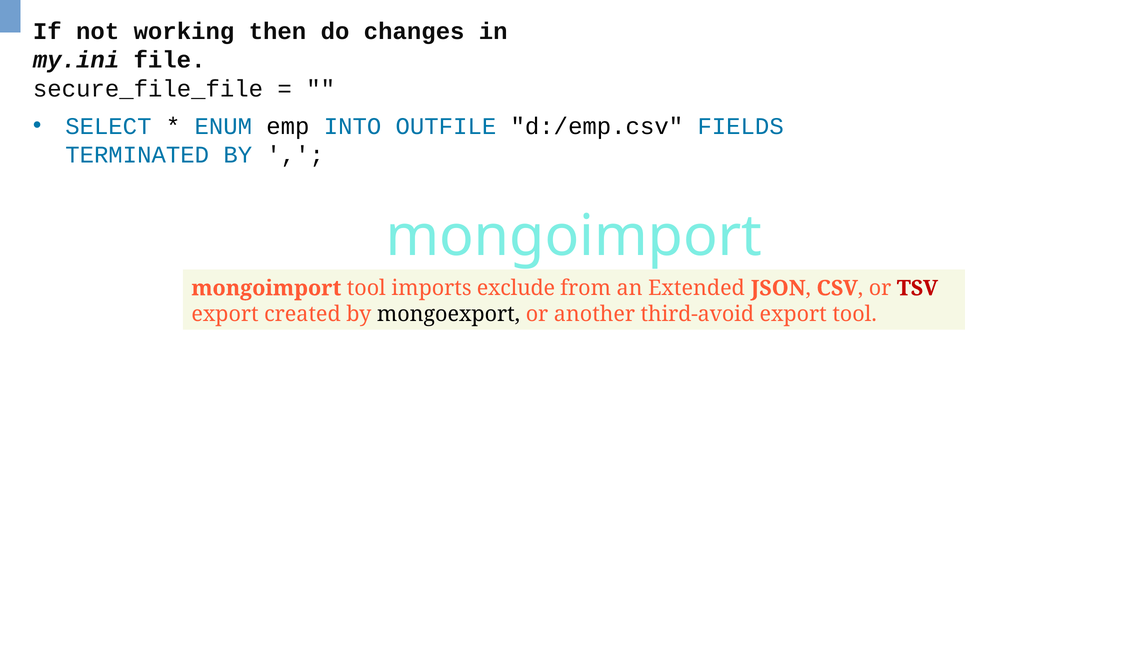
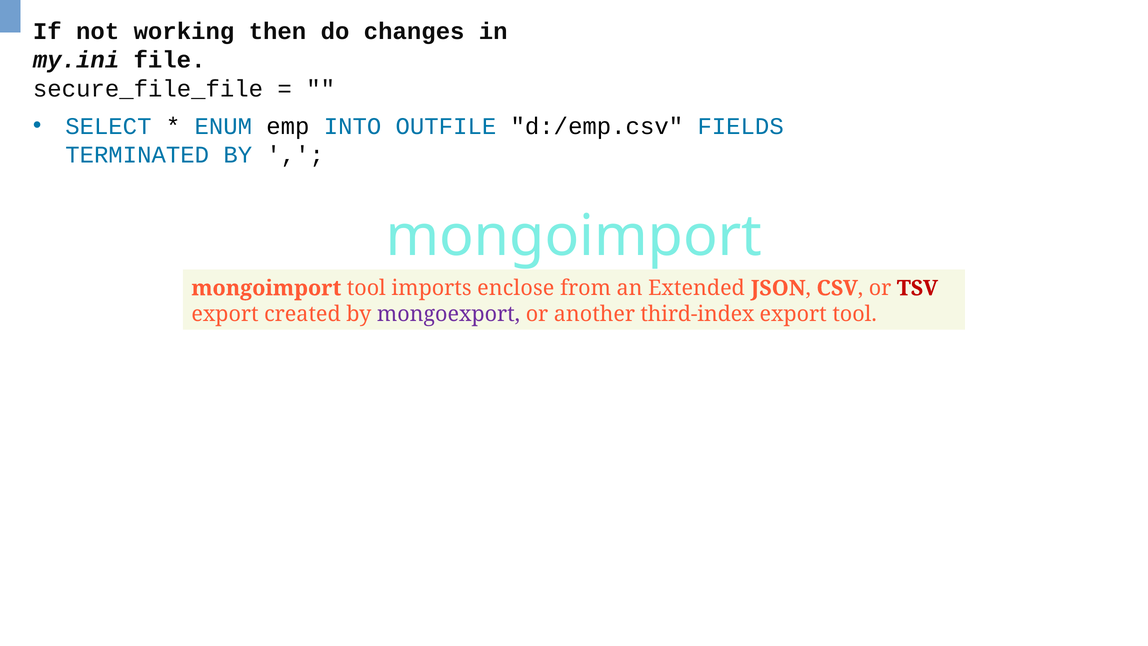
exclude: exclude -> enclose (516, 288)
mongoexport colour: black -> purple (449, 314)
third-avoid: third-avoid -> third-index (697, 314)
